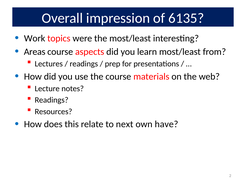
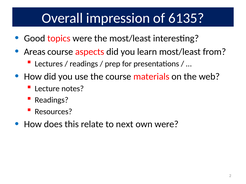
Work: Work -> Good (35, 38)
own have: have -> were (167, 125)
